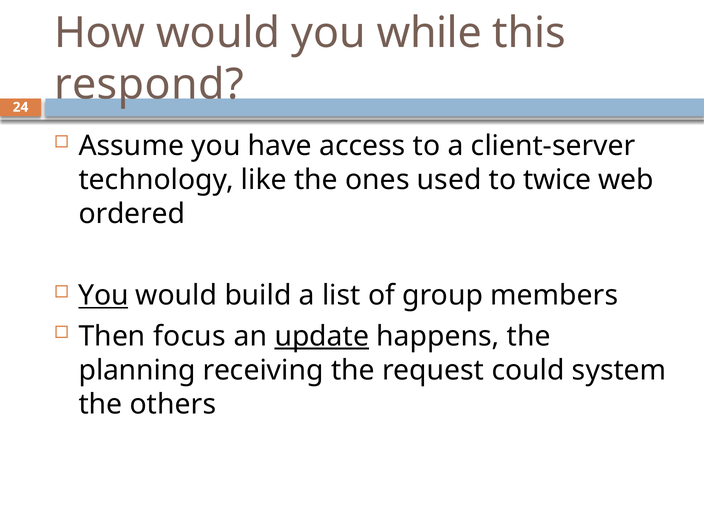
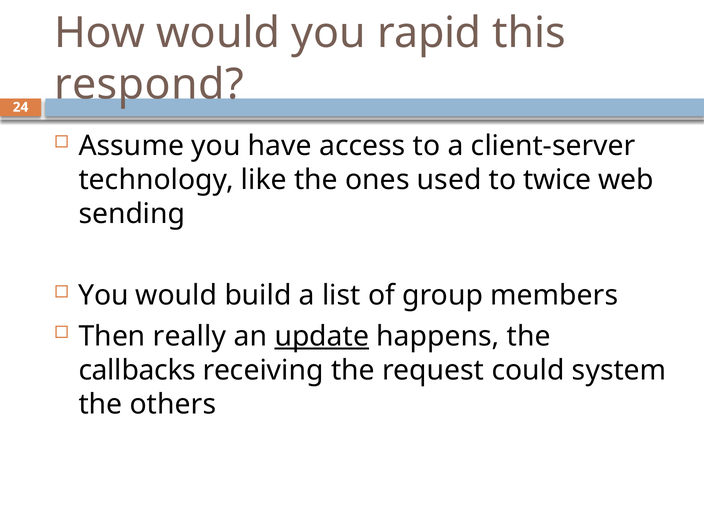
while: while -> rapid (429, 33)
ordered: ordered -> sending (132, 214)
You underline: present -> none (104, 295)
focus: focus -> really (190, 336)
planning: planning -> callbacks (137, 370)
